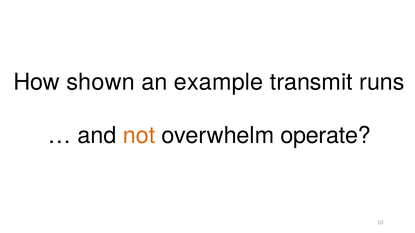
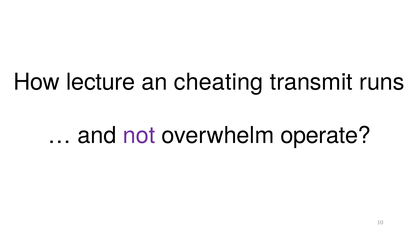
shown: shown -> lecture (101, 82)
example: example -> cheating (219, 82)
not colour: orange -> purple (139, 136)
